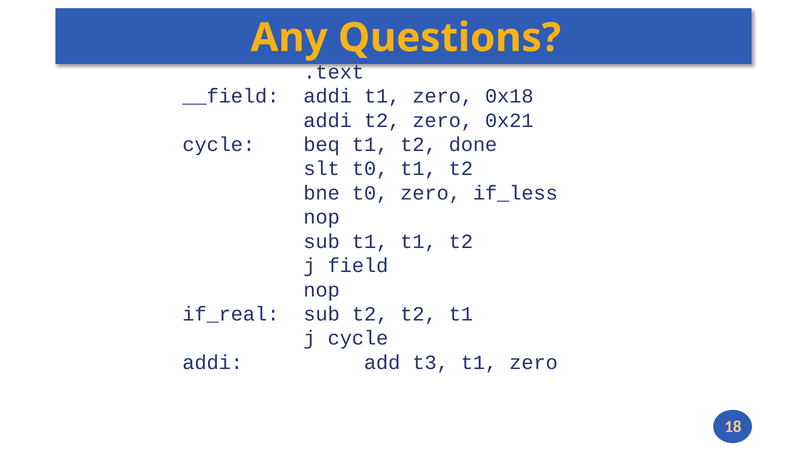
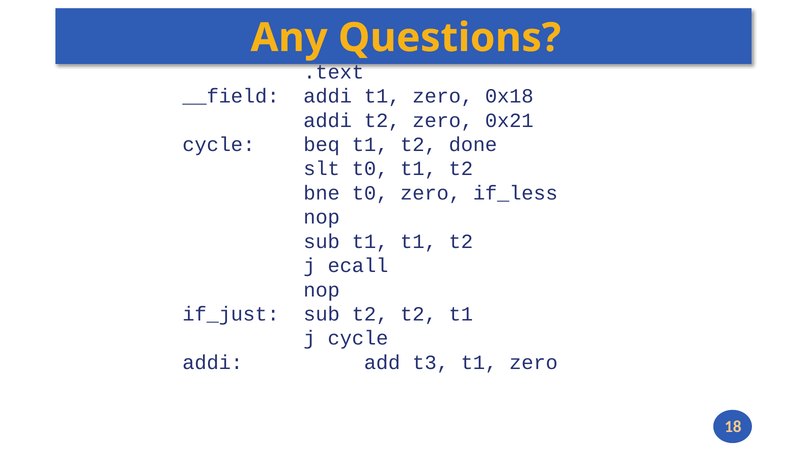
field: field -> ecall (358, 266)
if_real: if_real -> if_just (231, 314)
